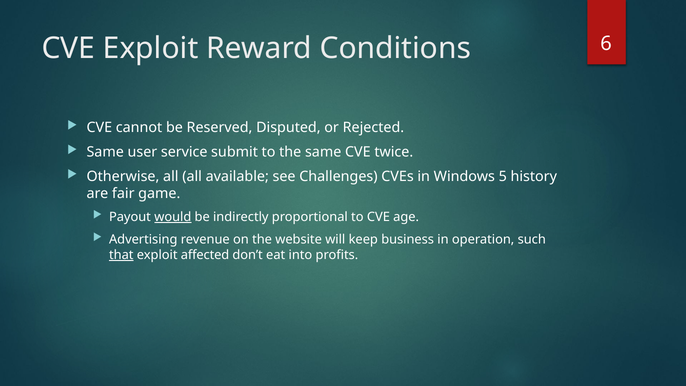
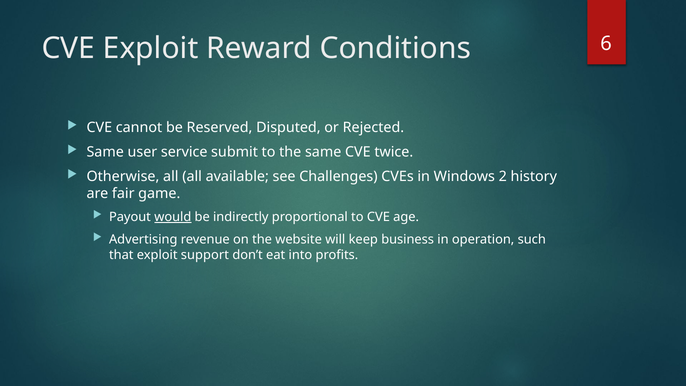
5: 5 -> 2 (503, 176)
that underline: present -> none (121, 255)
affected: affected -> support (205, 255)
